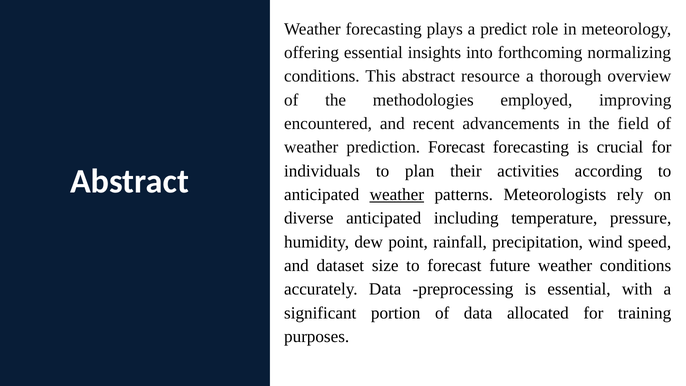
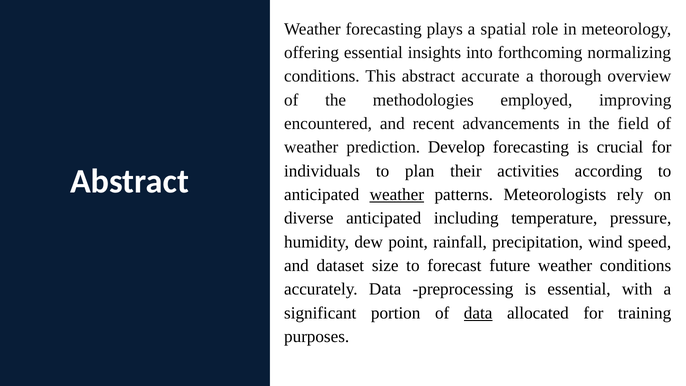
predict: predict -> spatial (503, 29)
resource: resource -> accurate (490, 76)
prediction Forecast: Forecast -> Develop (456, 147)
data underline: none -> present (478, 313)
